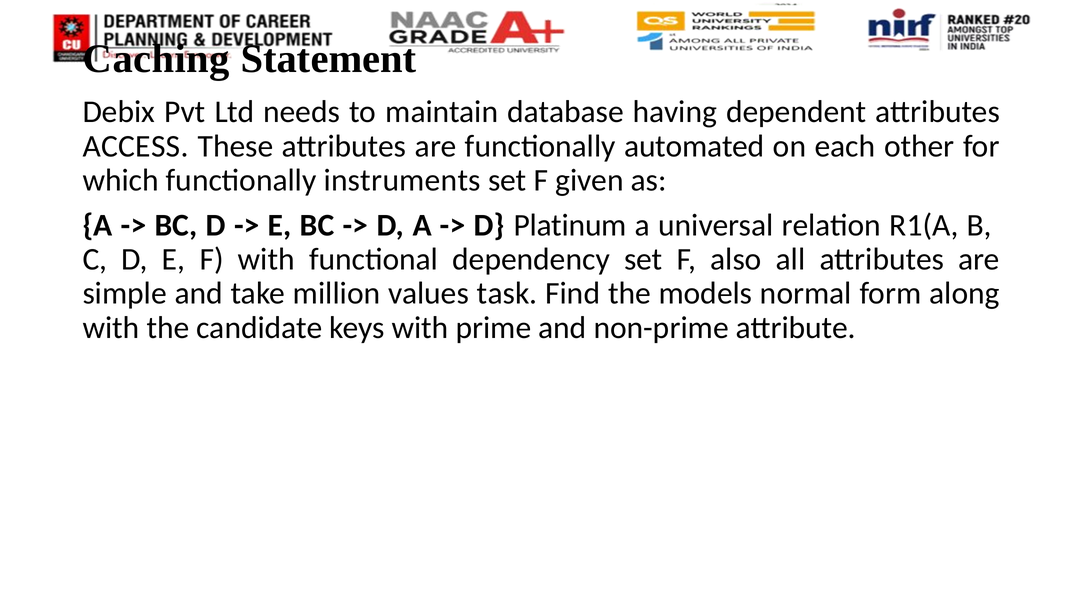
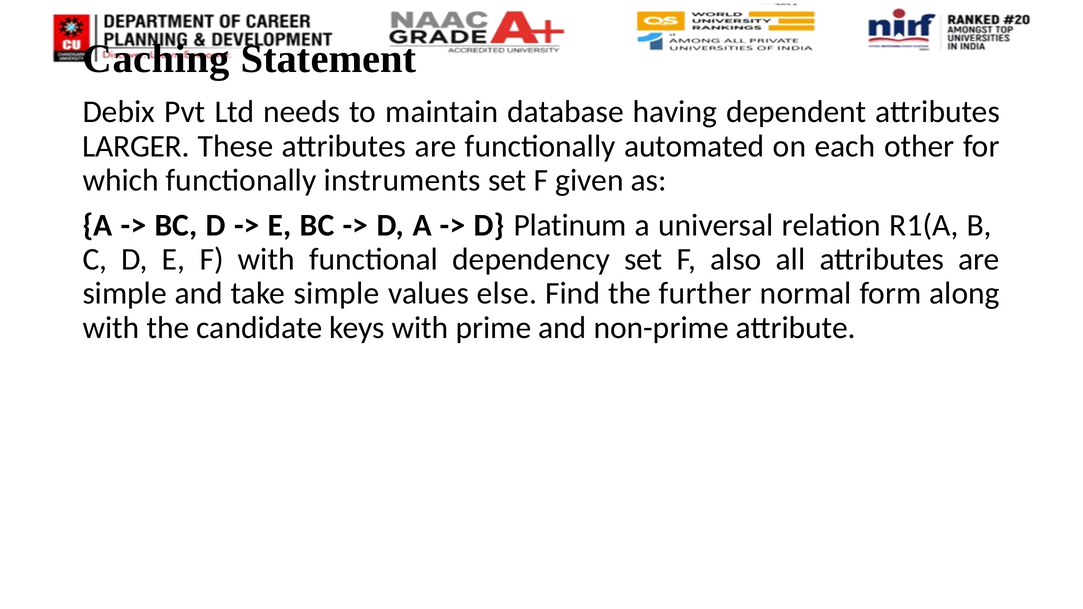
ACCESS: ACCESS -> LARGER (136, 146)
take million: million -> simple (337, 294)
task: task -> else (507, 294)
models: models -> further (705, 294)
